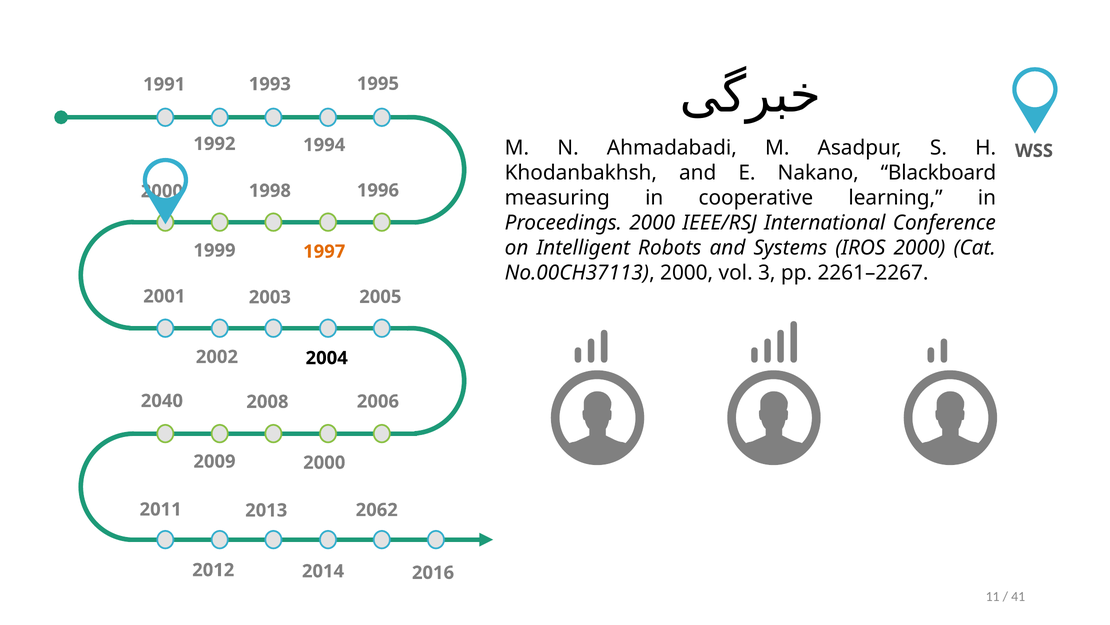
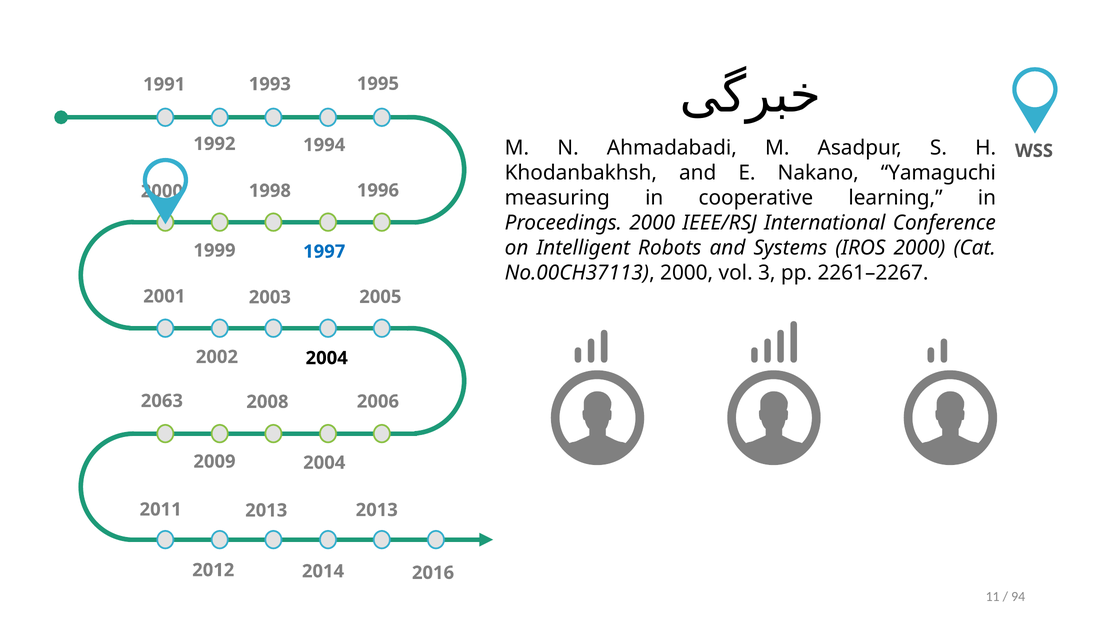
Blackboard: Blackboard -> Yamaguchi (938, 173)
1997 colour: orange -> blue (324, 251)
2040: 2040 -> 2063 (162, 401)
2000: 2000 -> 2004 (324, 462)
2062: 2062 -> 2013 (377, 509)
41: 41 -> 94 (1018, 596)
